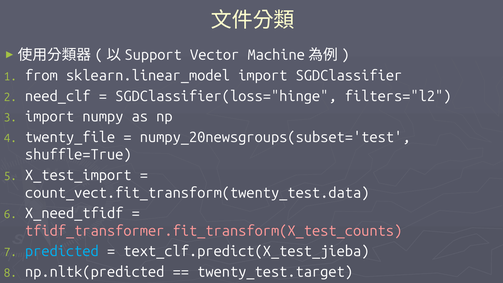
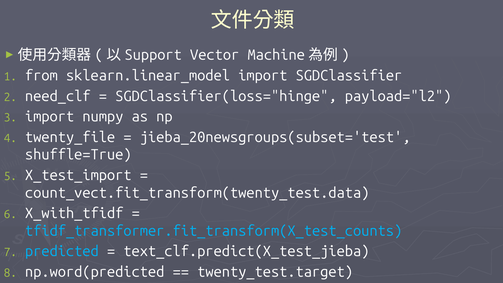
filters="l2: filters="l2 -> payload="l2 (398, 96)
numpy_20newsgroups(subset='test: numpy_20newsgroups(subset='test -> jieba_20newsgroups(subset='test (275, 137)
X_need_tfidf: X_need_tfidf -> X_with_tfidf (74, 213)
tfidf_transformer.fit_transform(X_test_counts colour: pink -> light blue (214, 231)
np.nltk(predicted: np.nltk(predicted -> np.word(predicted (95, 272)
